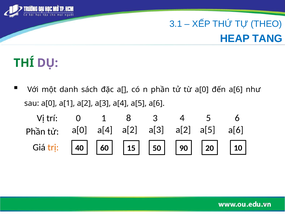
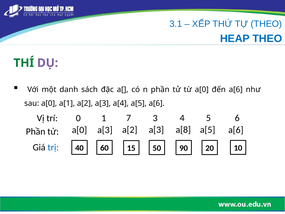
HEAP TANG: TANG -> THEO (267, 38)
8: 8 -> 7 (129, 118)
a[4: a[4 -> a[3 (105, 130)
a[3 a[2: a[2 -> a[8 (183, 130)
trị colour: orange -> blue (53, 147)
